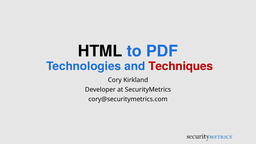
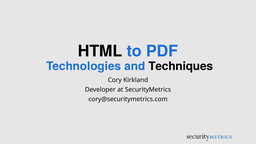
Techniques colour: red -> black (181, 66)
